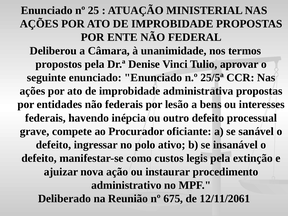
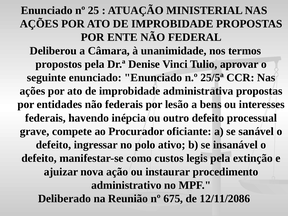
12/11/2061: 12/11/2061 -> 12/11/2086 (225, 199)
